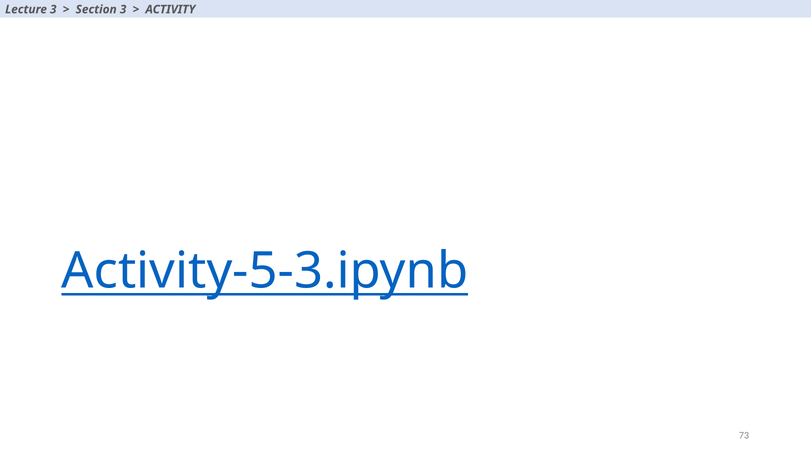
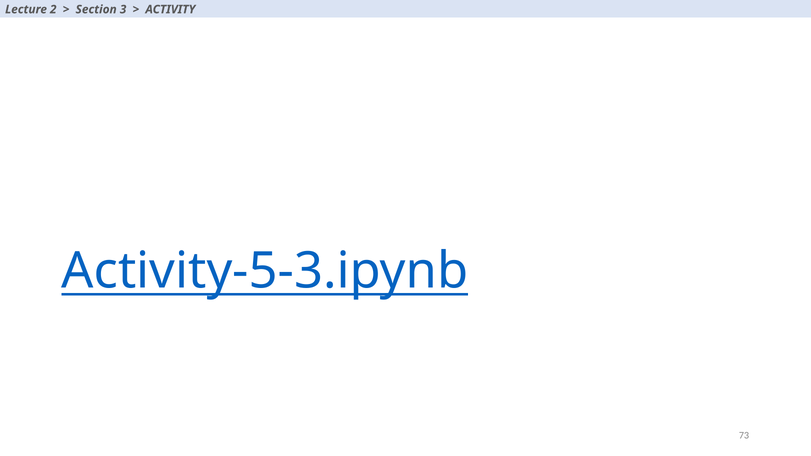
Lecture 3: 3 -> 2 (53, 9)
